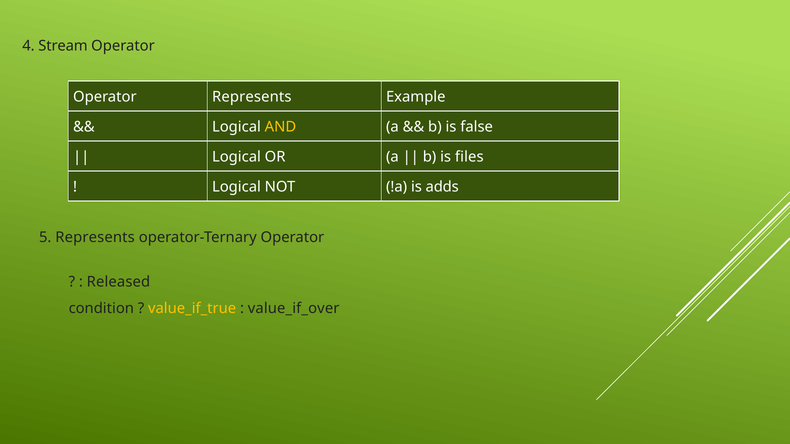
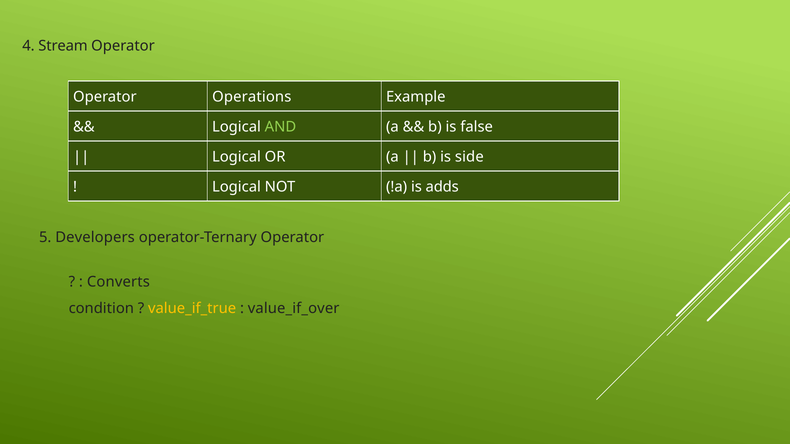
Operator Represents: Represents -> Operations (252, 97)
AND colour: yellow -> light green (281, 127)
files: files -> side (469, 157)
5 Represents: Represents -> Developers (95, 237)
Released: Released -> Converts (118, 282)
